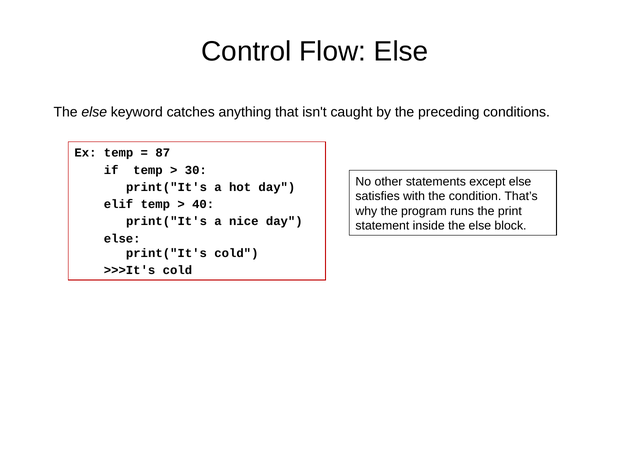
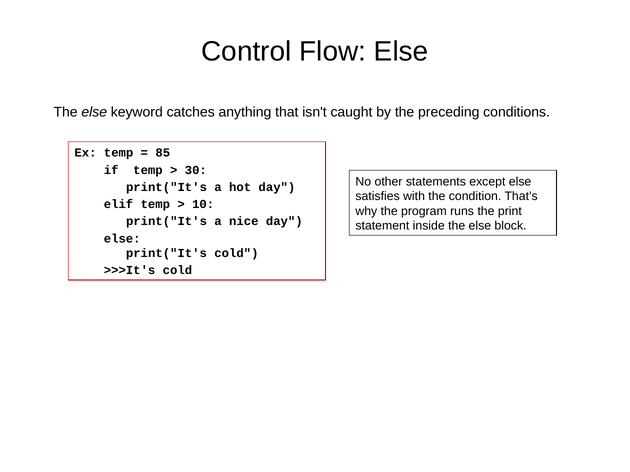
87: 87 -> 85 (163, 153)
40: 40 -> 10 (203, 205)
